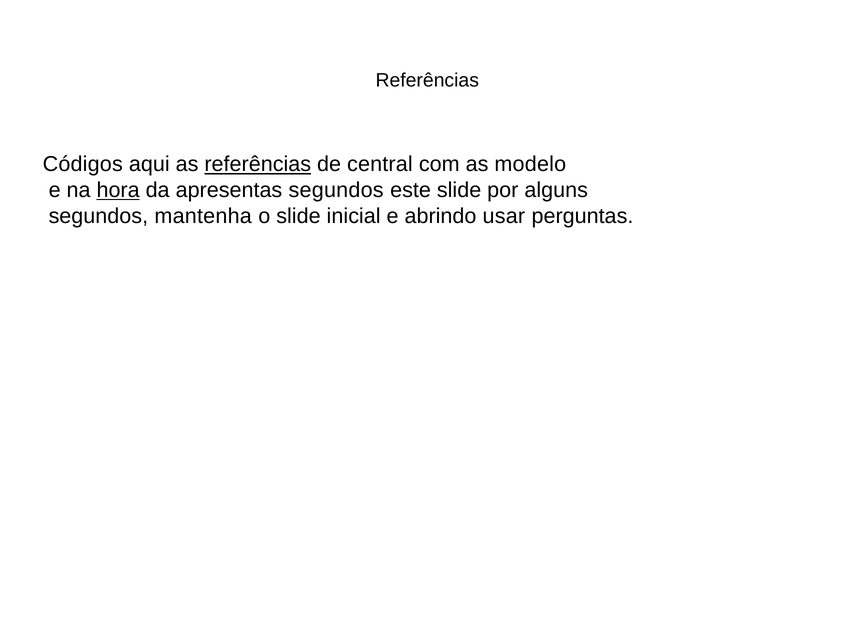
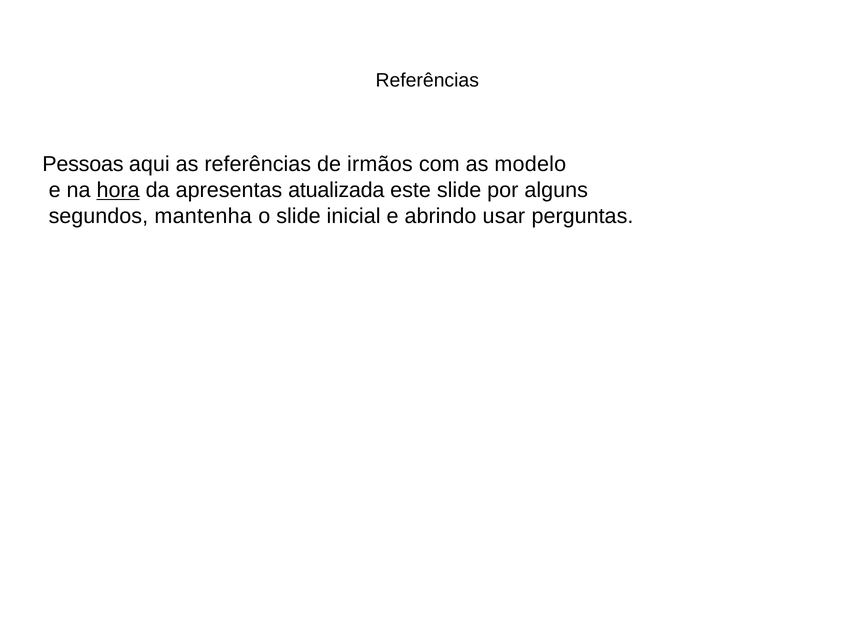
Códigos: Códigos -> Pessoas (83, 164)
referências underline: present -> none (258, 164)
central: central -> irmãos (380, 164)
apresentas segundos: segundos -> atualizada (336, 190)
